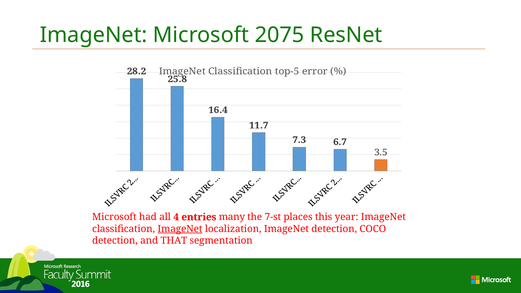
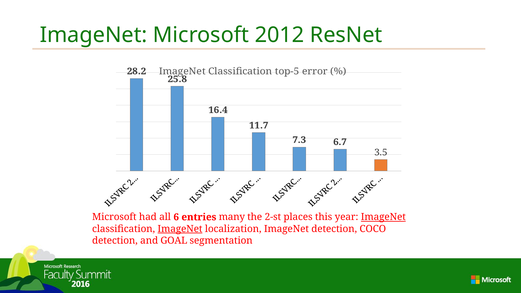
2075: 2075 -> 2012 (280, 35)
4: 4 -> 6 (176, 217)
7-st: 7-st -> 2-st (273, 217)
ImageNet underline: none -> present (383, 217)
THAT: THAT -> GOAL (174, 241)
